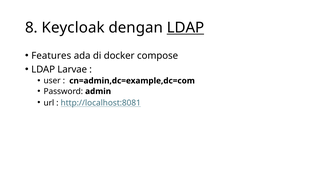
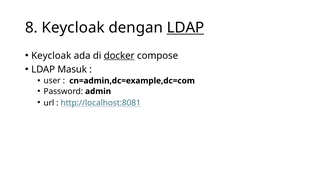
Features: Features -> Keycloak (51, 56)
docker underline: none -> present (119, 56)
Larvae: Larvae -> Masuk (72, 69)
